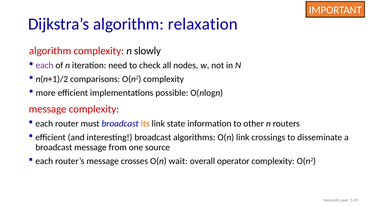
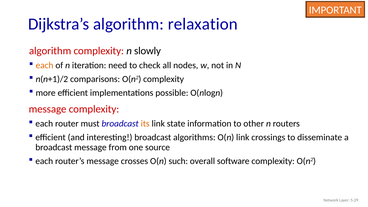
each colour: purple -> orange (45, 65)
wait: wait -> such (178, 161)
operator: operator -> software (233, 161)
